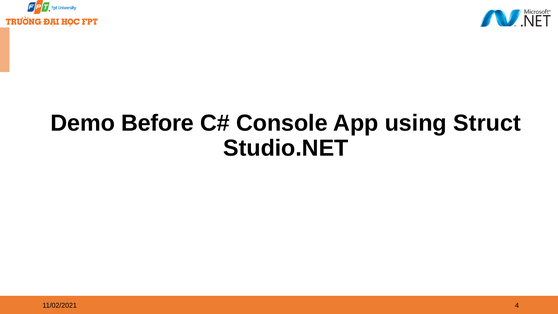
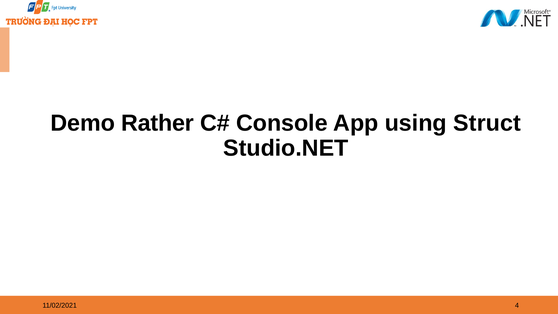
Before: Before -> Rather (158, 123)
